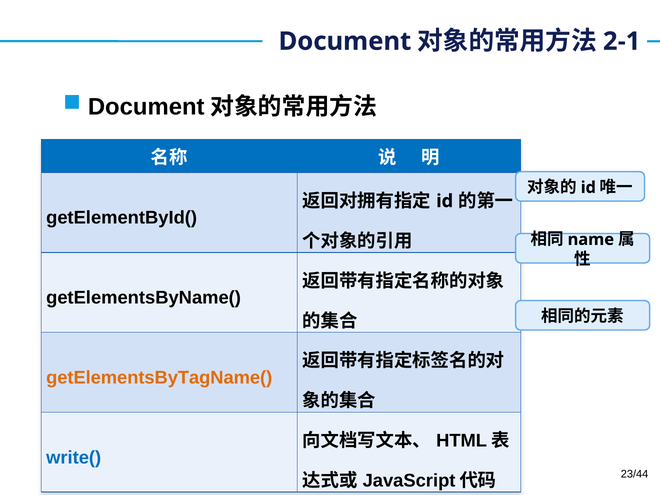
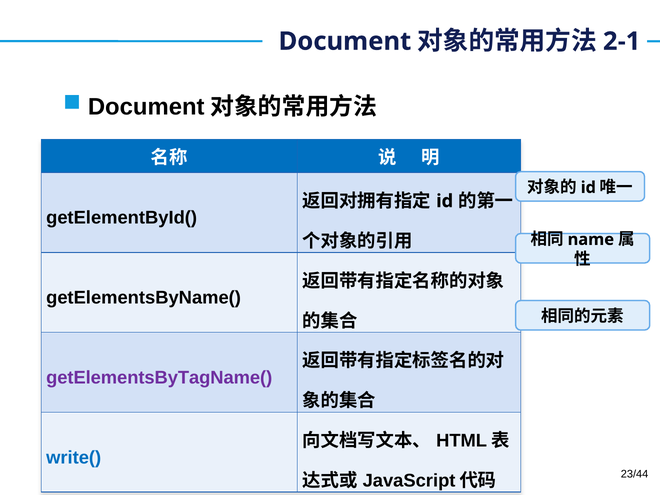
getElementsByTagName( colour: orange -> purple (159, 378)
